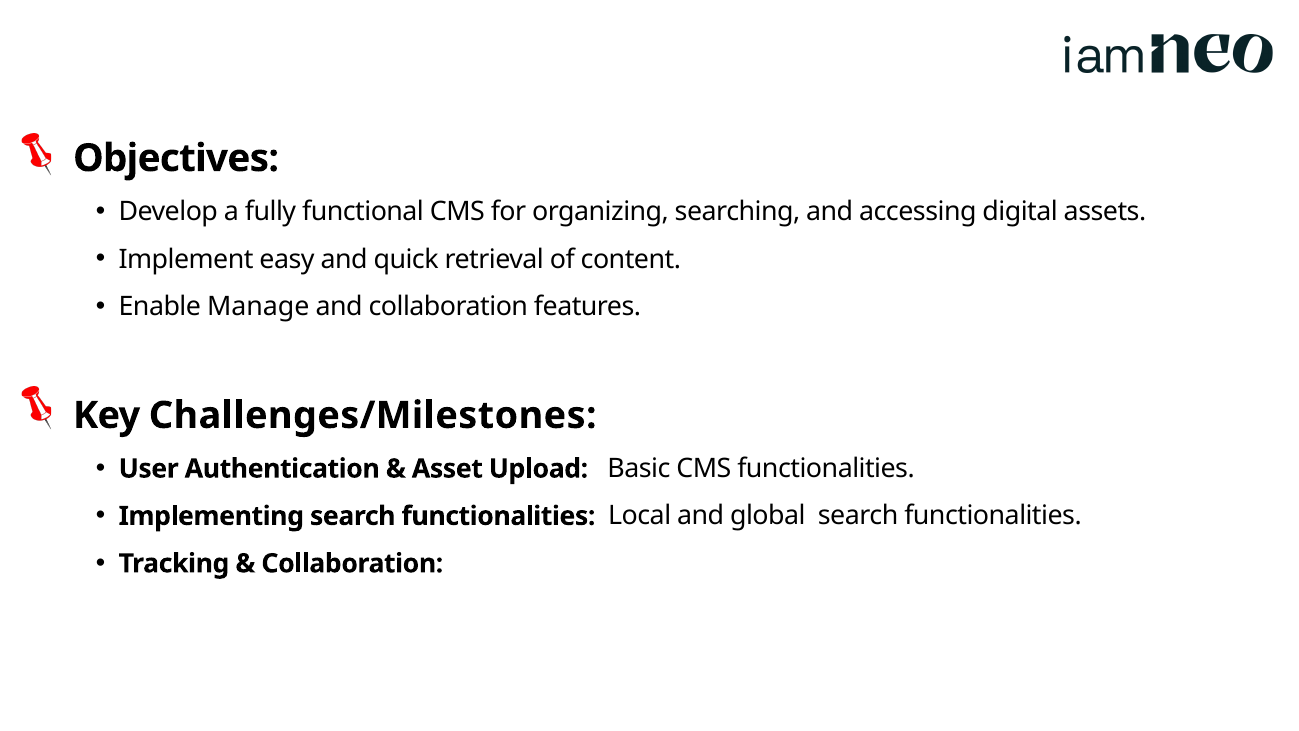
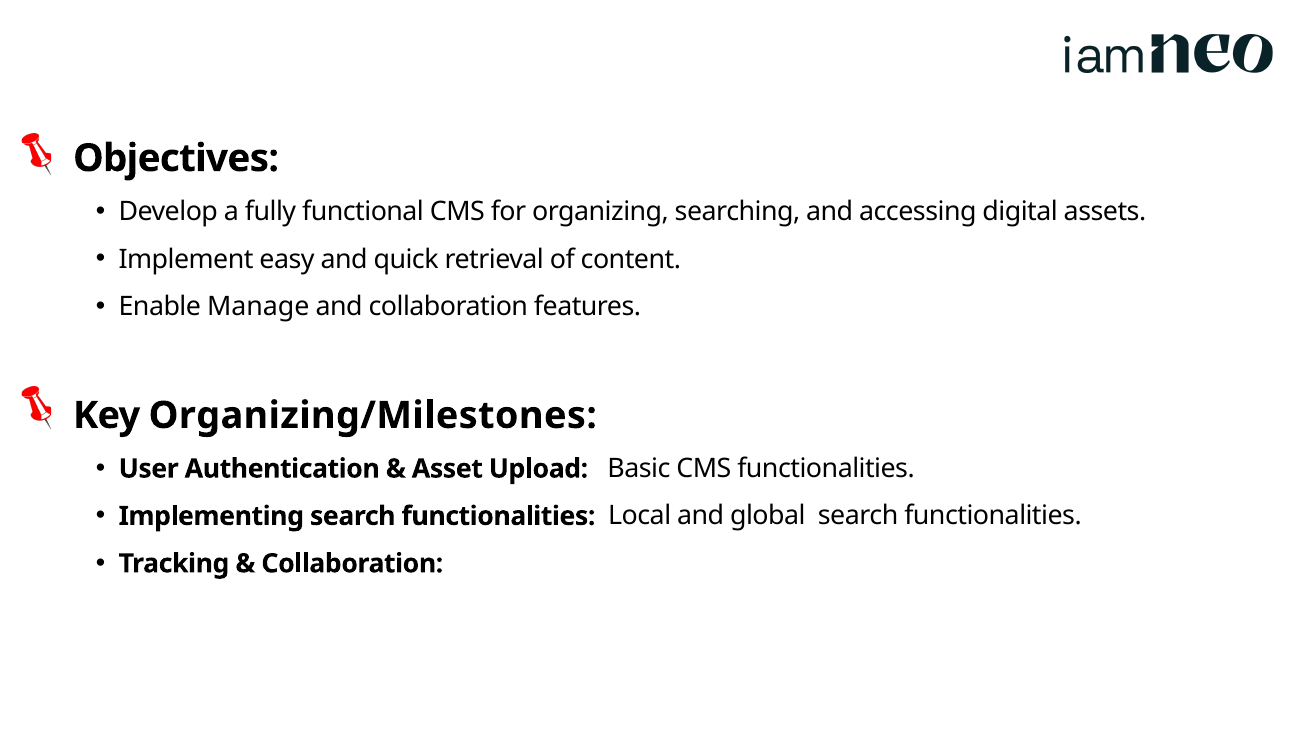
Challenges/Milestones: Challenges/Milestones -> Organizing/Milestones (373, 415)
